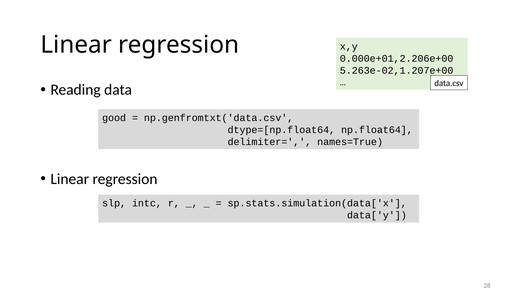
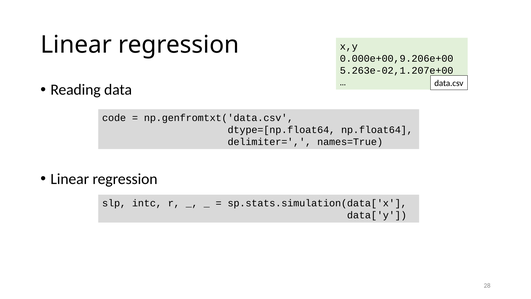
0.000e+01,2.206e+00: 0.000e+01,2.206e+00 -> 0.000e+00,9.206e+00 (397, 58)
good: good -> code (114, 118)
